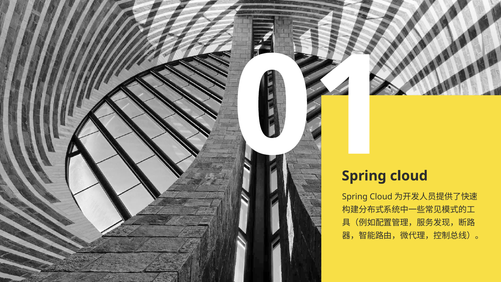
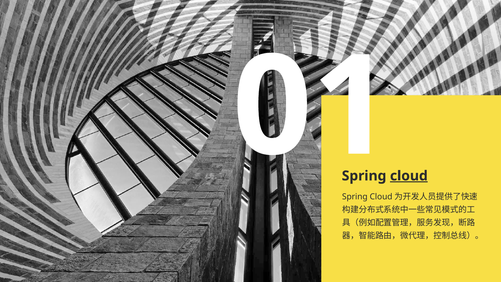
cloud underline: none -> present (409, 176)
